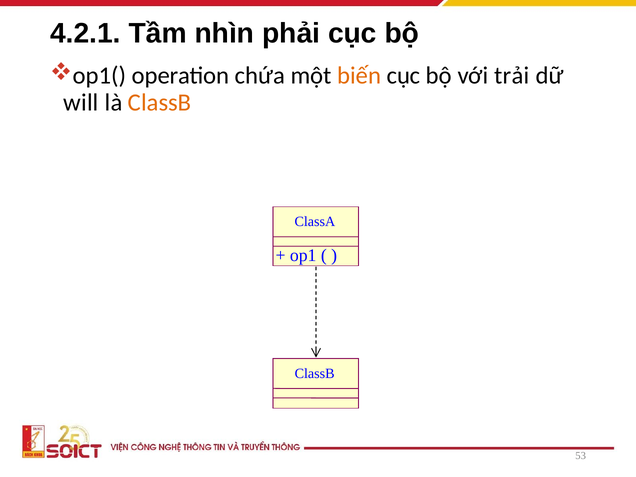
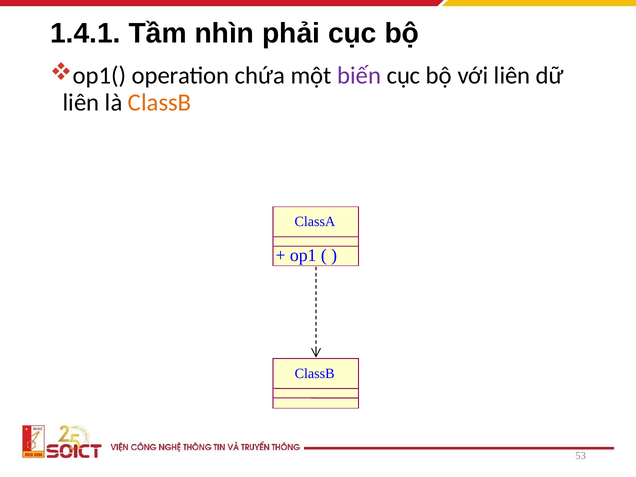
4.2.1: 4.2.1 -> 1.4.1 (85, 33)
biến colour: orange -> purple (359, 76)
với trải: trải -> liên (512, 76)
will: will -> liên (81, 102)
